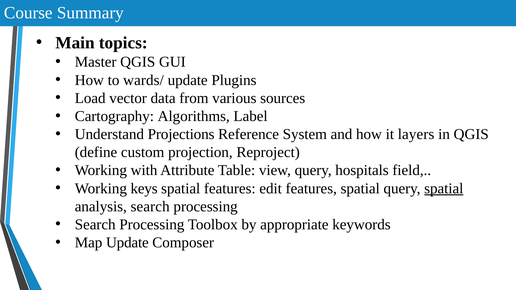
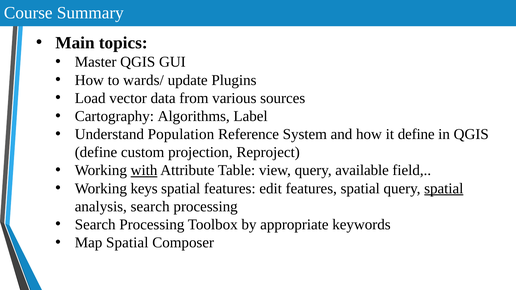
Projections: Projections -> Population (181, 134)
it layers: layers -> define (416, 134)
with underline: none -> present (144, 171)
hospitals: hospitals -> available (362, 171)
Map Update: Update -> Spatial (127, 243)
